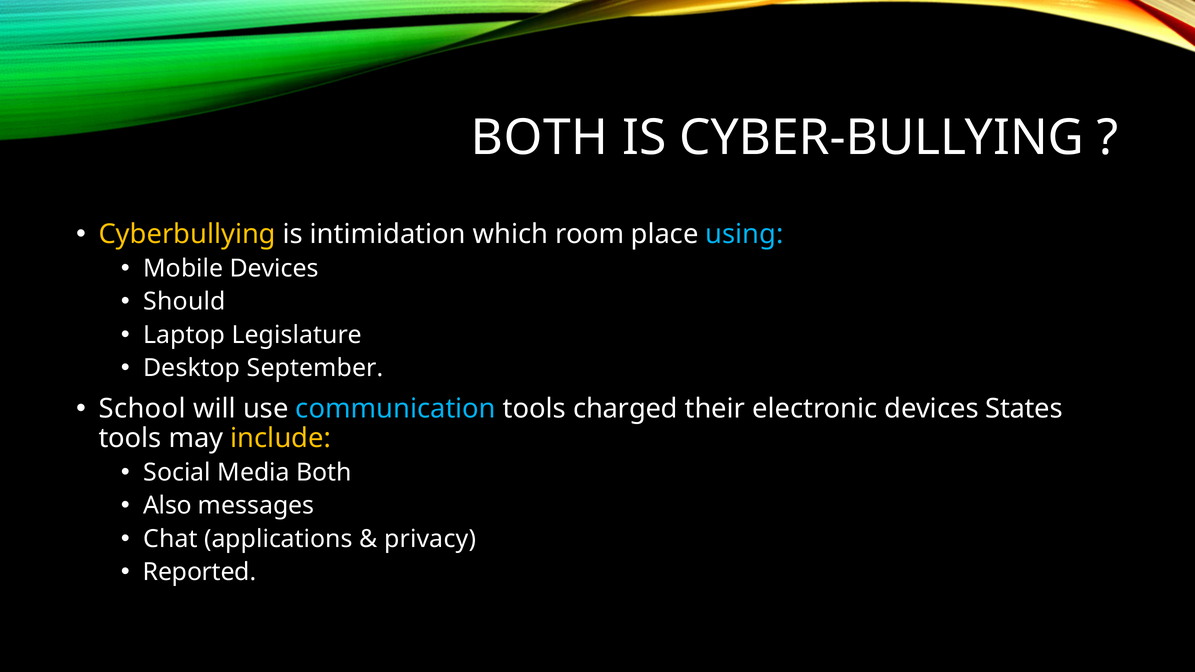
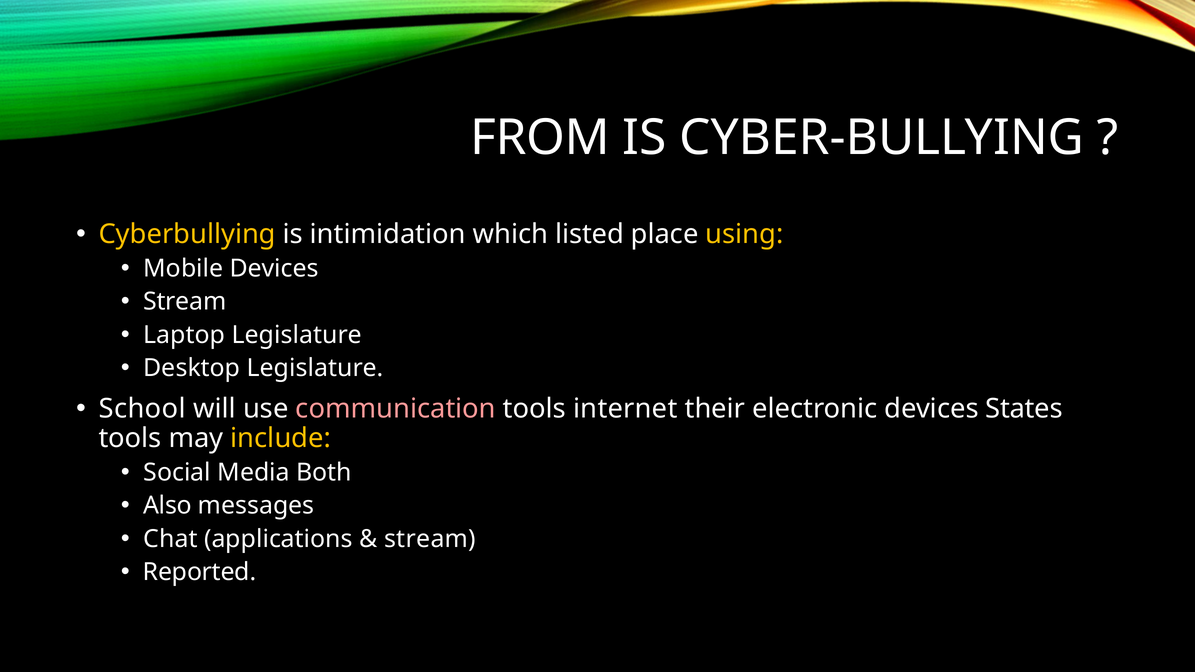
BOTH: BOTH -> FROM (540, 138)
room: room -> listed (590, 234)
using colour: light blue -> yellow (744, 234)
Should: Should -> Stream (185, 302)
Desktop September: September -> Legislature (315, 368)
communication colour: light blue -> pink (396, 409)
charged: charged -> internet (625, 409)
privacy: privacy -> stream (430, 539)
